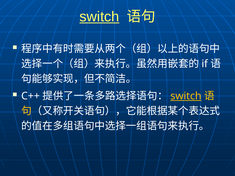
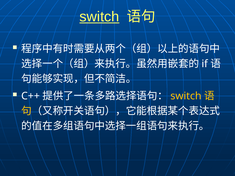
switch underline: present -> none (186, 96)
